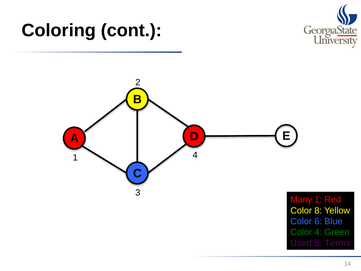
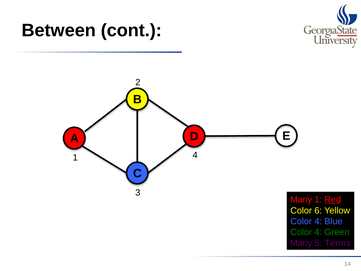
Coloring: Coloring -> Between (59, 30)
Red underline: none -> present (333, 200)
8: 8 -> 6 (318, 210)
6: 6 -> 4 (318, 221)
Used: Used -> Many (301, 243)
